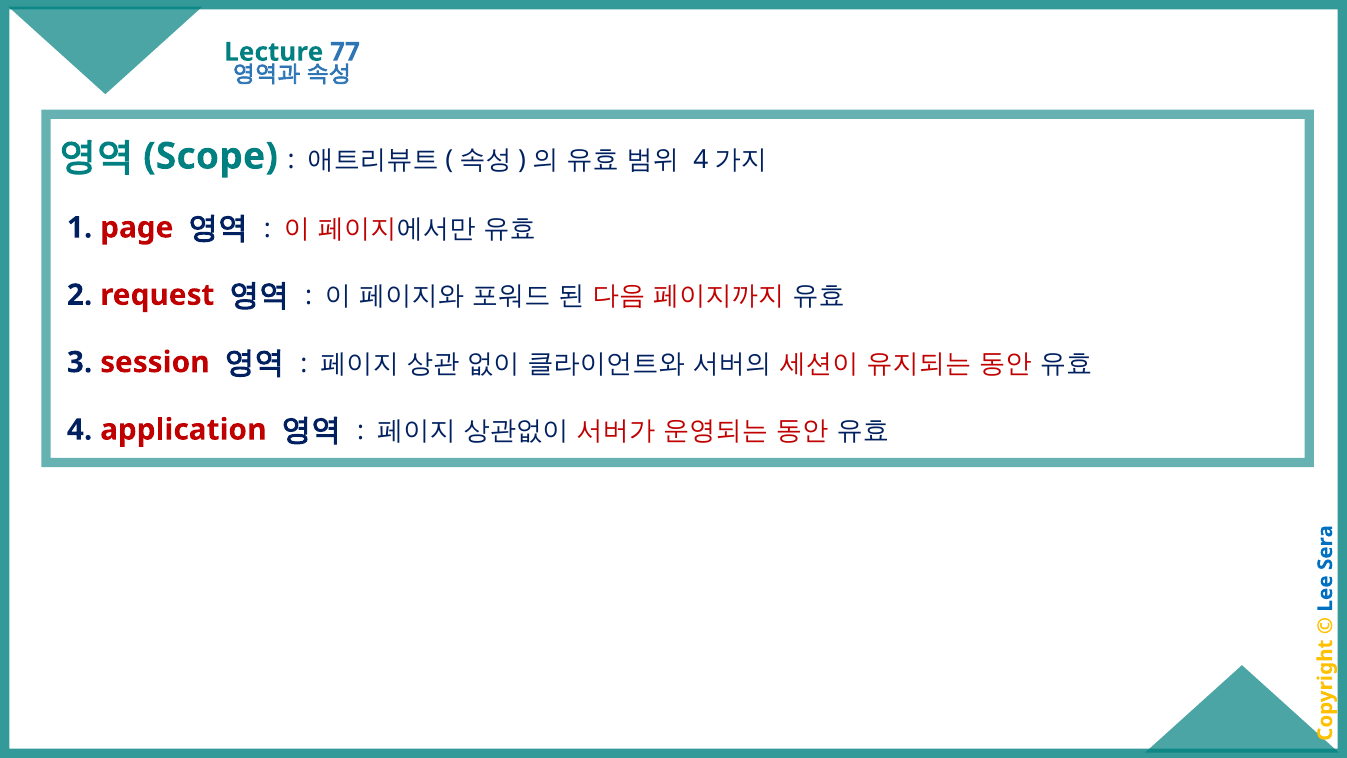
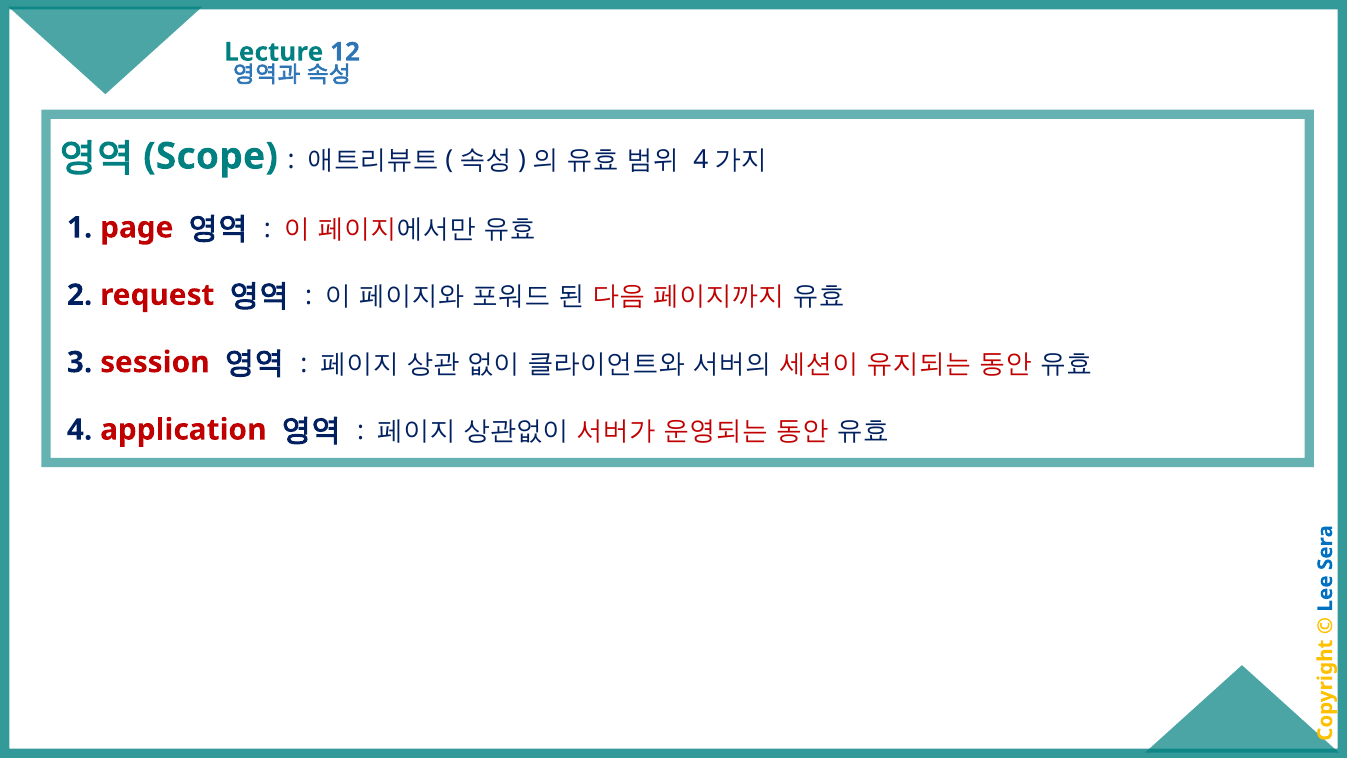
77: 77 -> 12 (345, 52)
